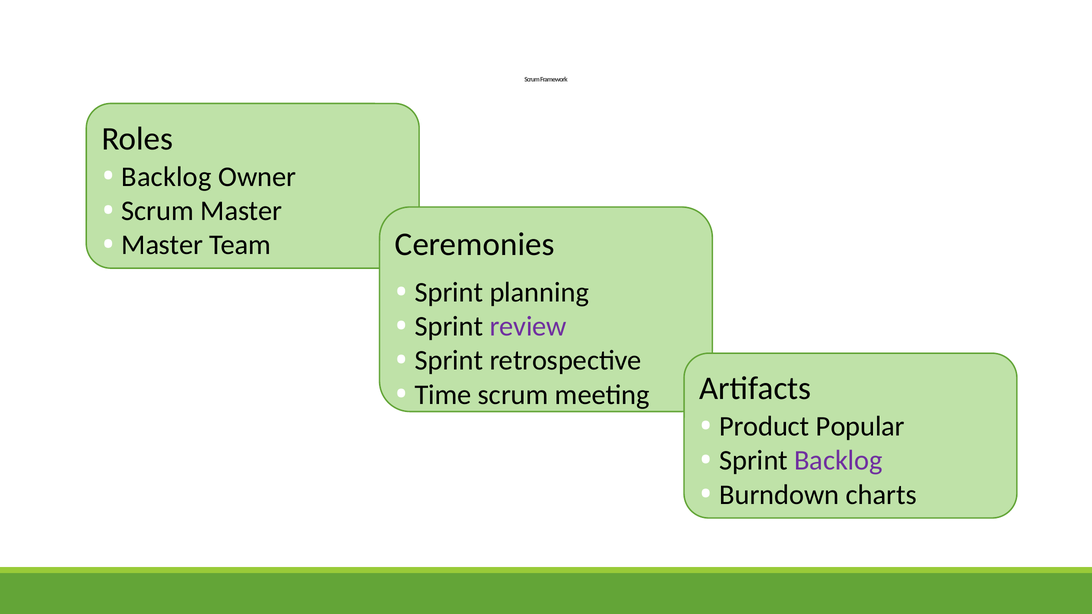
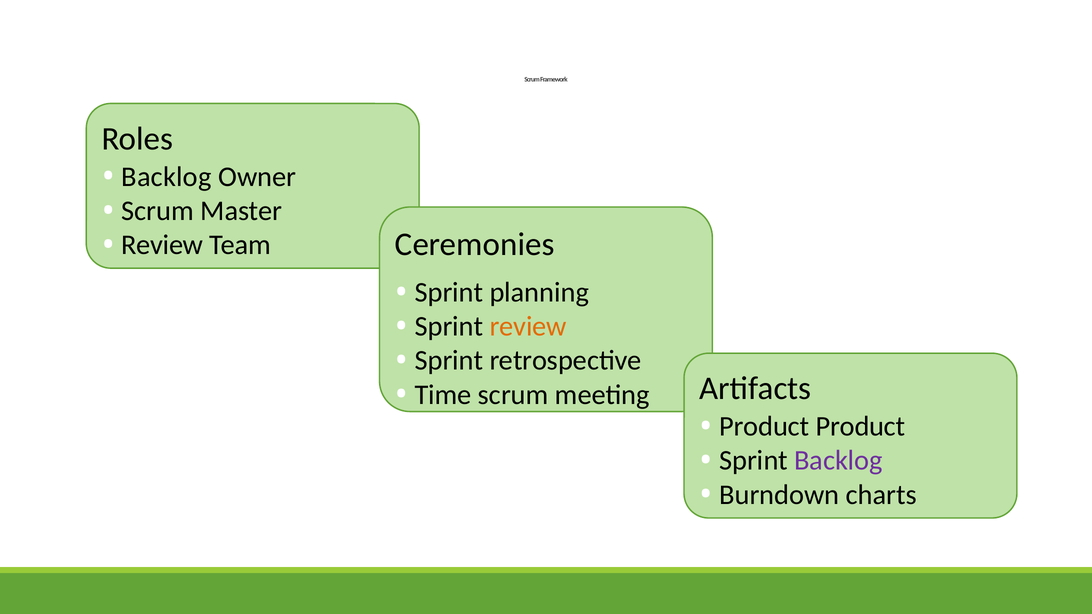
Master: Master -> Review (162, 245)
review colour: purple -> orange (528, 327)
Product Popular: Popular -> Product (860, 427)
